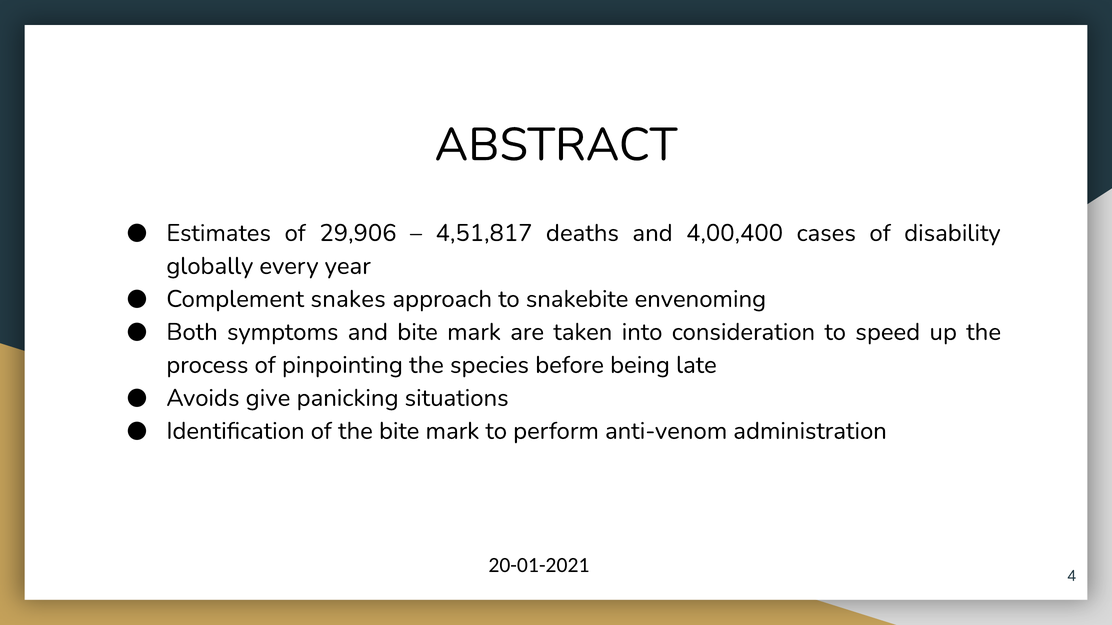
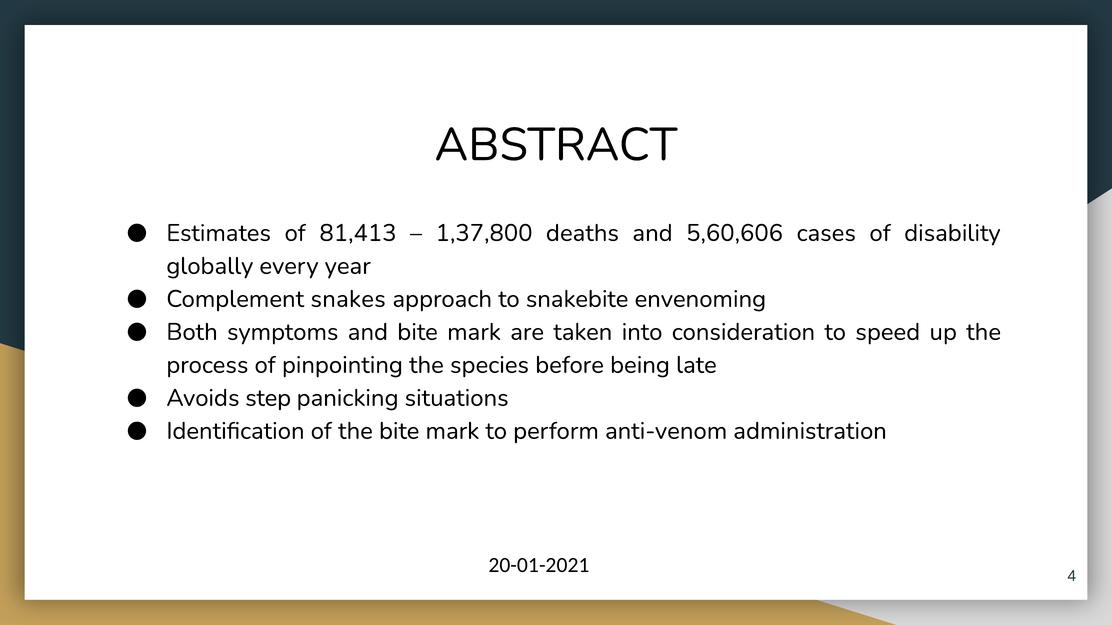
29,906: 29,906 -> 81,413 (358, 233)
4,51,817: 4,51,817 -> 1,37,800 (484, 233)
4,00,400: 4,00,400 -> 5,60,606 (735, 233)
give: give -> step (268, 398)
